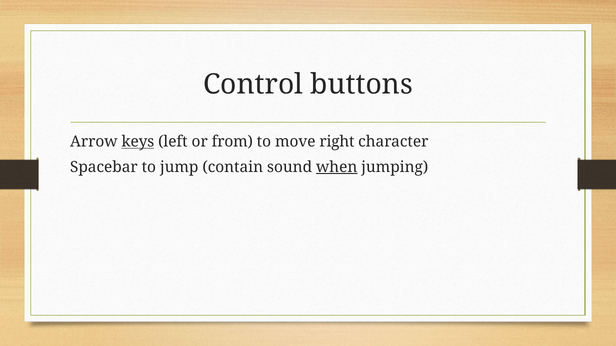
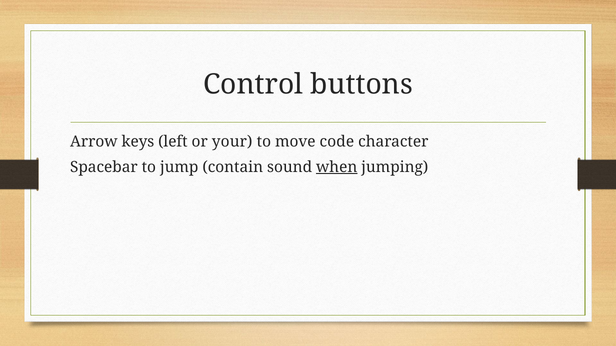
keys underline: present -> none (138, 142)
from: from -> your (232, 142)
right: right -> code (337, 142)
